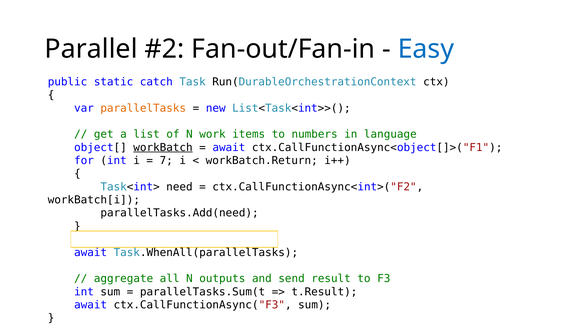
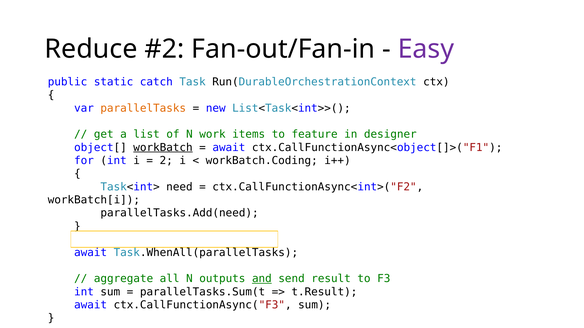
Parallel: Parallel -> Reduce (91, 49)
Easy colour: blue -> purple (426, 49)
numbers: numbers -> feature (315, 135)
language: language -> designer (390, 135)
7: 7 -> 2 (166, 161)
workBatch.Return: workBatch.Return -> workBatch.Coding (262, 161)
and underline: none -> present (262, 279)
